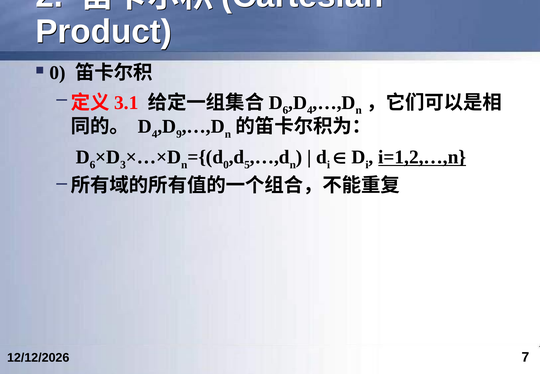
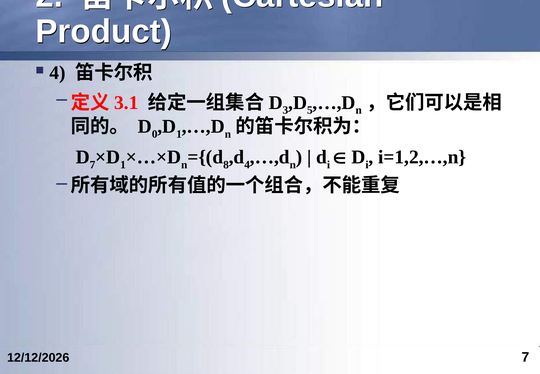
0: 0 -> 4 (58, 73)
6: 6 -> 3 (285, 110)
4: 4 -> 5 (310, 110)
4: 4 -> 0 (155, 134)
9: 9 -> 1 (179, 134)
6: 6 -> 7 (92, 165)
3: 3 -> 1 (123, 165)
0: 0 -> 8 (226, 165)
5: 5 -> 4 (247, 165)
i=1,2,…,n underline: present -> none (422, 157)
